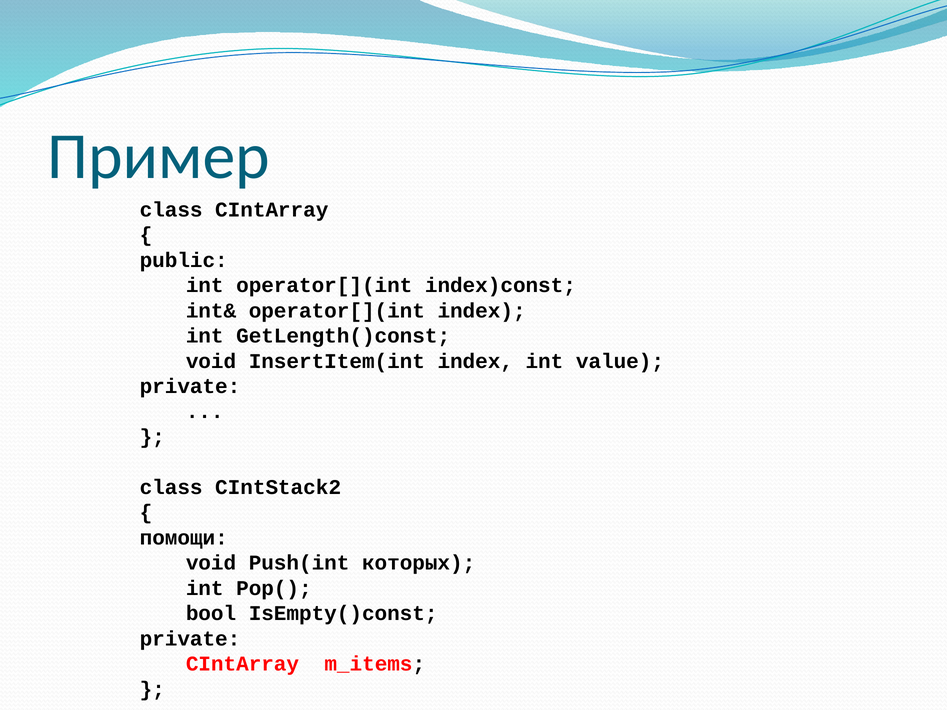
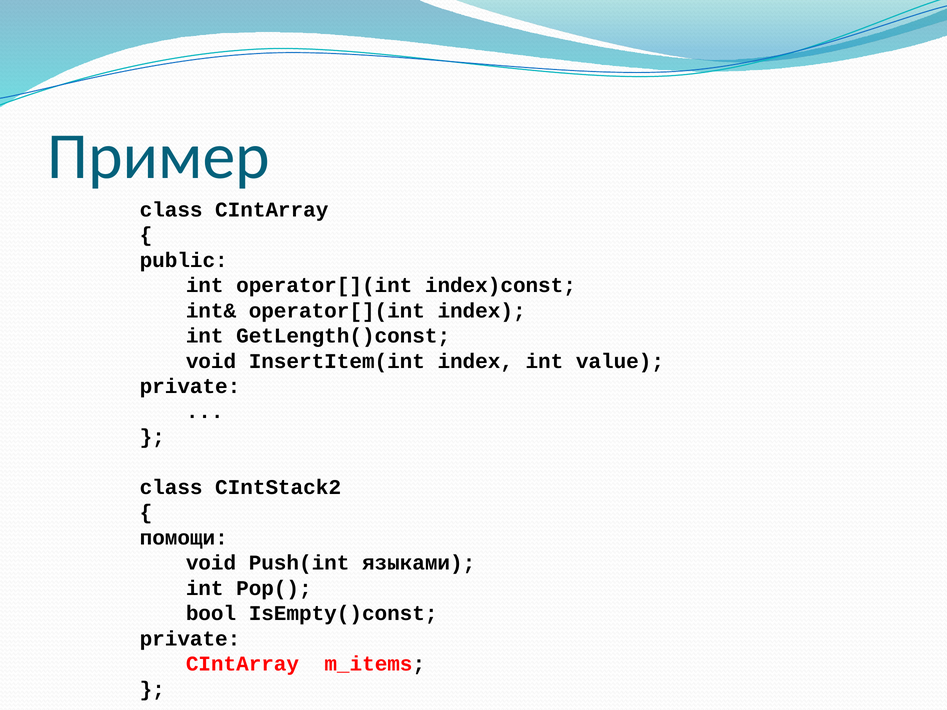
которых: которых -> языками (419, 563)
